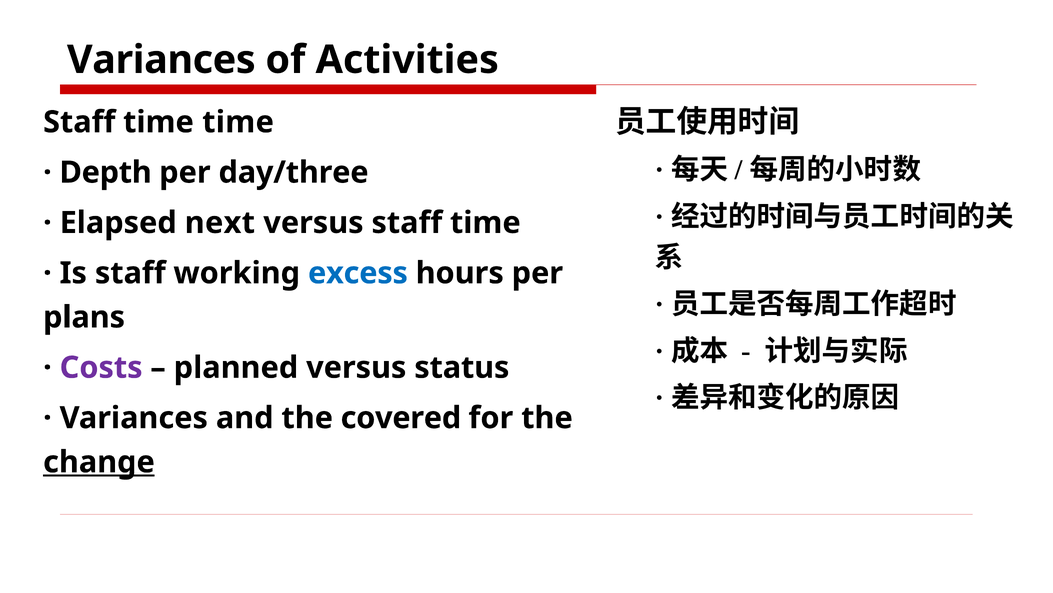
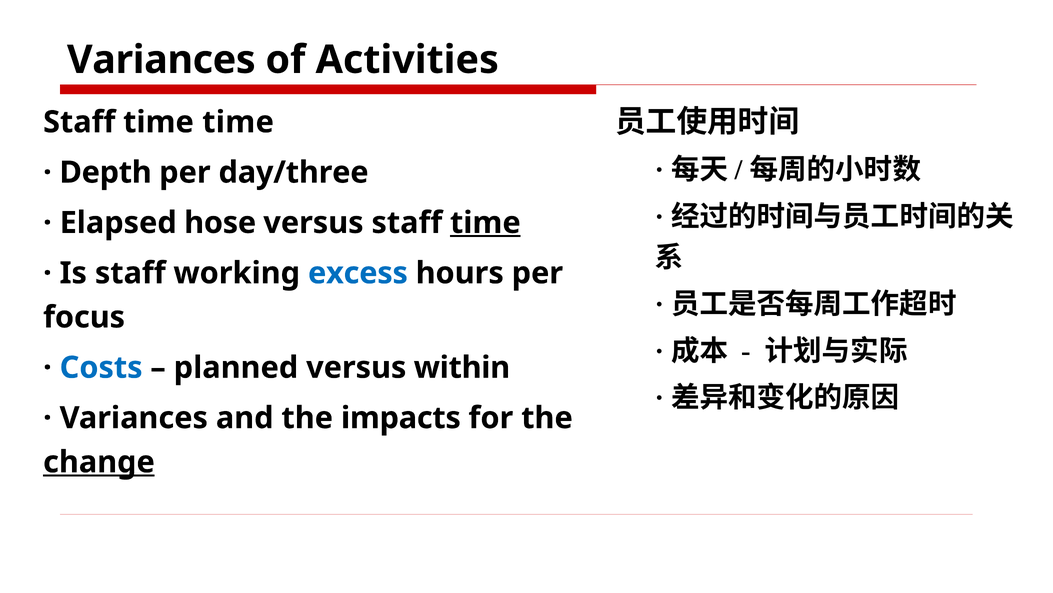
next: next -> hose (220, 223)
time underline: none -> present (485, 223)
plans: plans -> focus (84, 317)
Costs colour: purple -> blue (101, 367)
status: status -> within (462, 367)
covered: covered -> impacts (401, 418)
